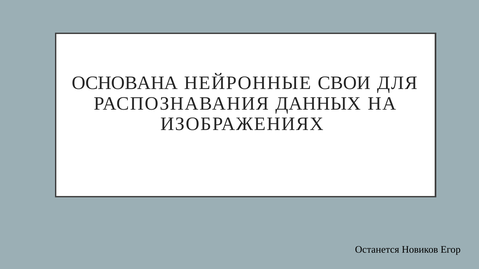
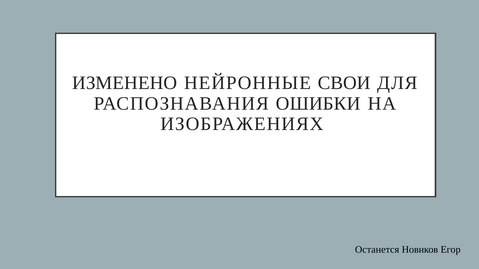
ОСНОВАНА: ОСНОВАНА -> ИЗМЕНЕНО (125, 83)
ДАННЫХ: ДАННЫХ -> ОШИБКИ (318, 104)
